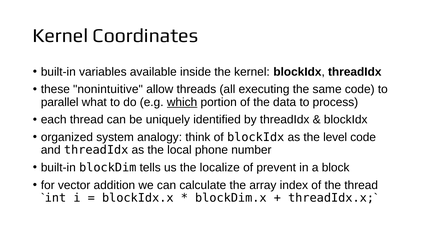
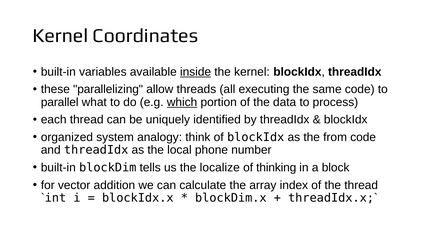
inside underline: none -> present (196, 72)
nonintuitive: nonintuitive -> parallelizing (108, 89)
level: level -> from (335, 137)
prevent: prevent -> thinking (276, 168)
